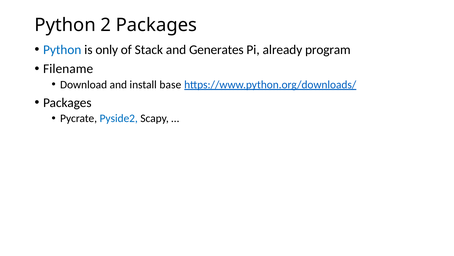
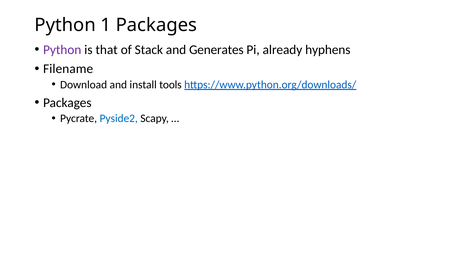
2: 2 -> 1 (106, 25)
Python colour: blue -> purple (62, 50)
only: only -> that (107, 50)
program: program -> hyphens (328, 50)
base: base -> tools (170, 84)
